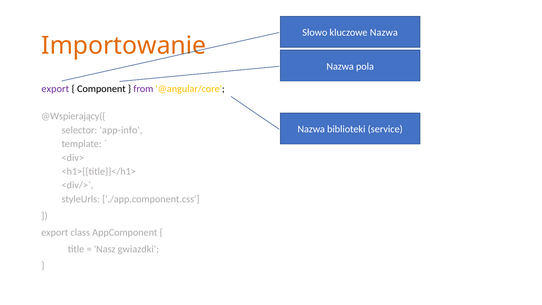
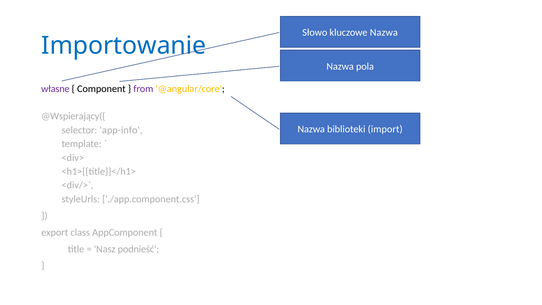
Importowanie colour: orange -> blue (124, 46)
export: export -> własne (55, 89)
service: service -> import (385, 129)
gwiazdki: gwiazdki -> podnieść (138, 249)
